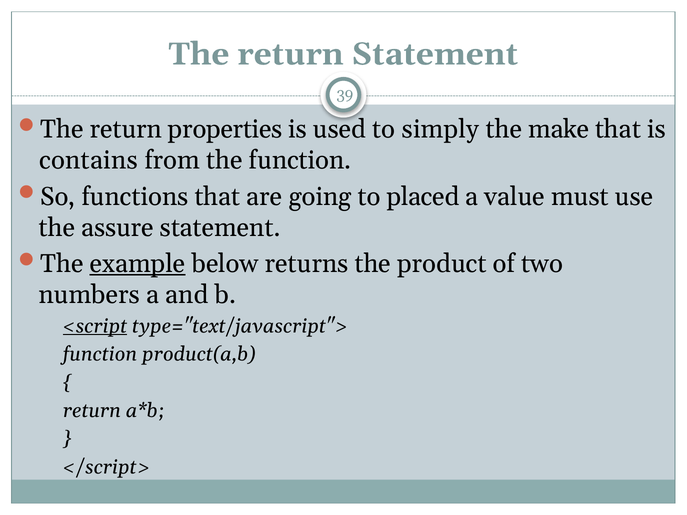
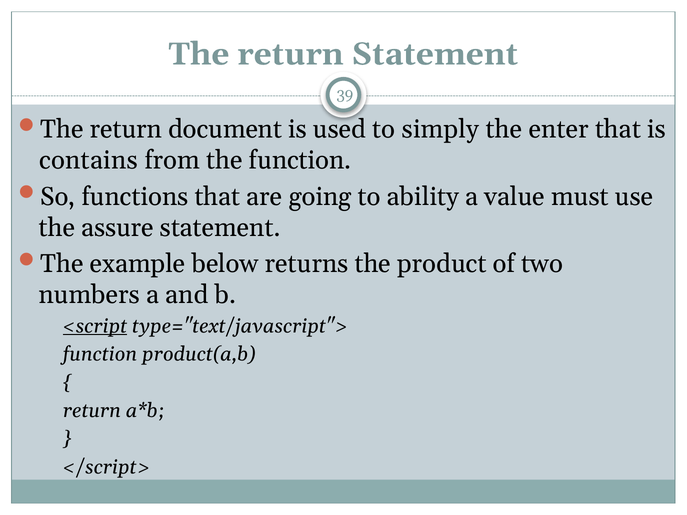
properties: properties -> document (225, 129)
make: make -> enter (559, 129)
placed: placed -> ability (423, 197)
example underline: present -> none (138, 264)
